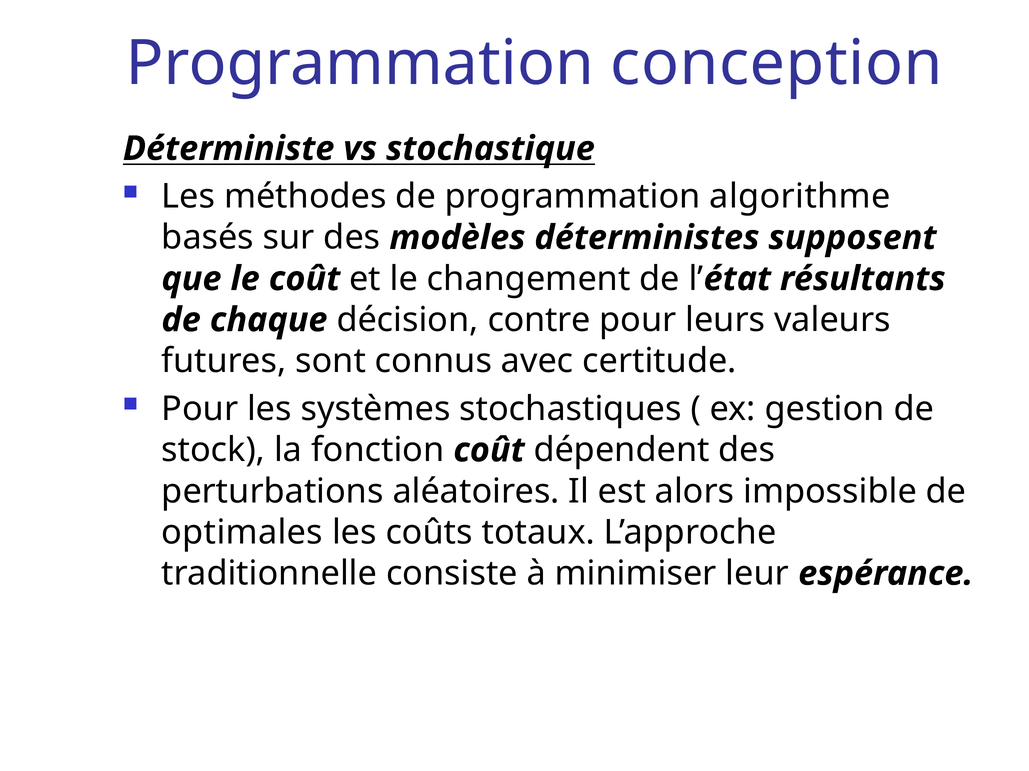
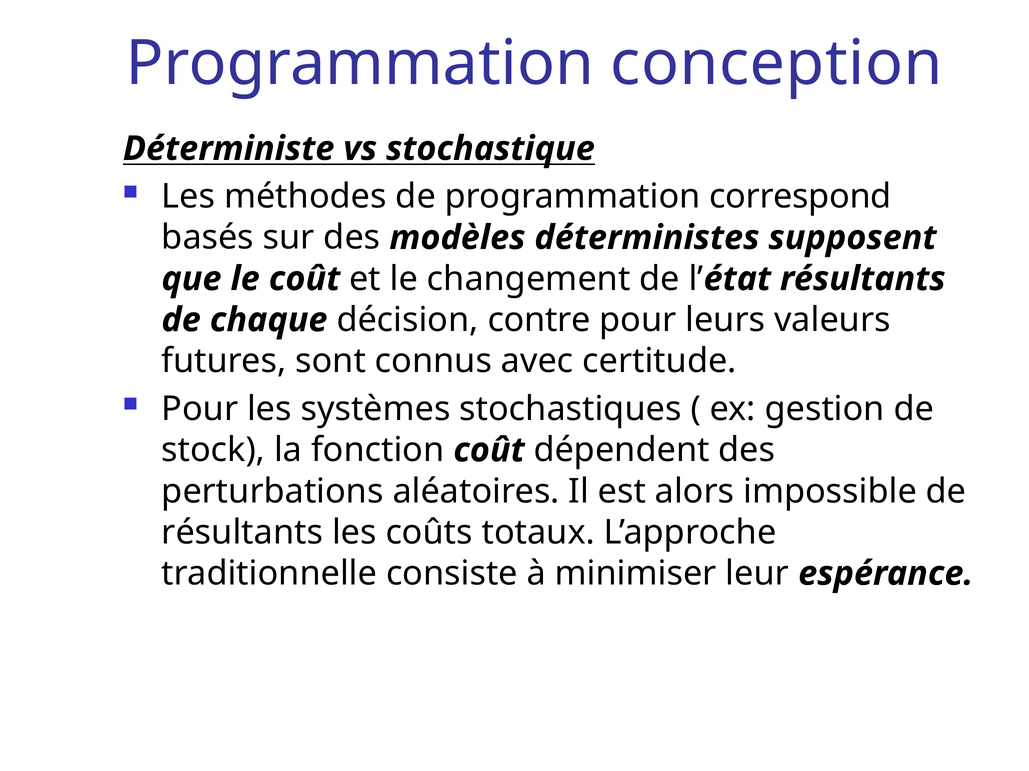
algorithme: algorithme -> correspond (800, 197)
optimales: optimales -> résultants (242, 533)
